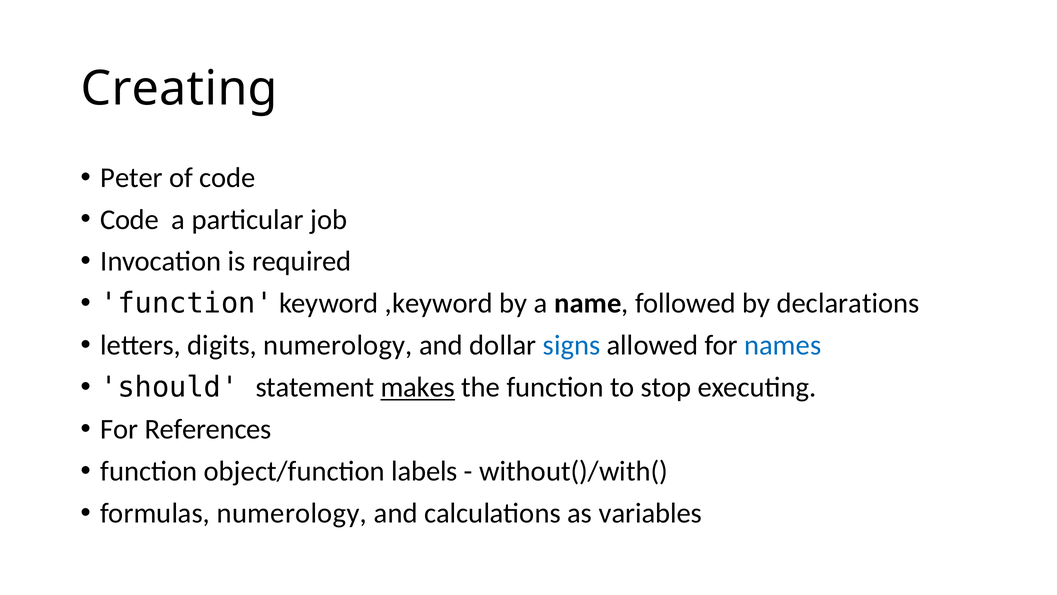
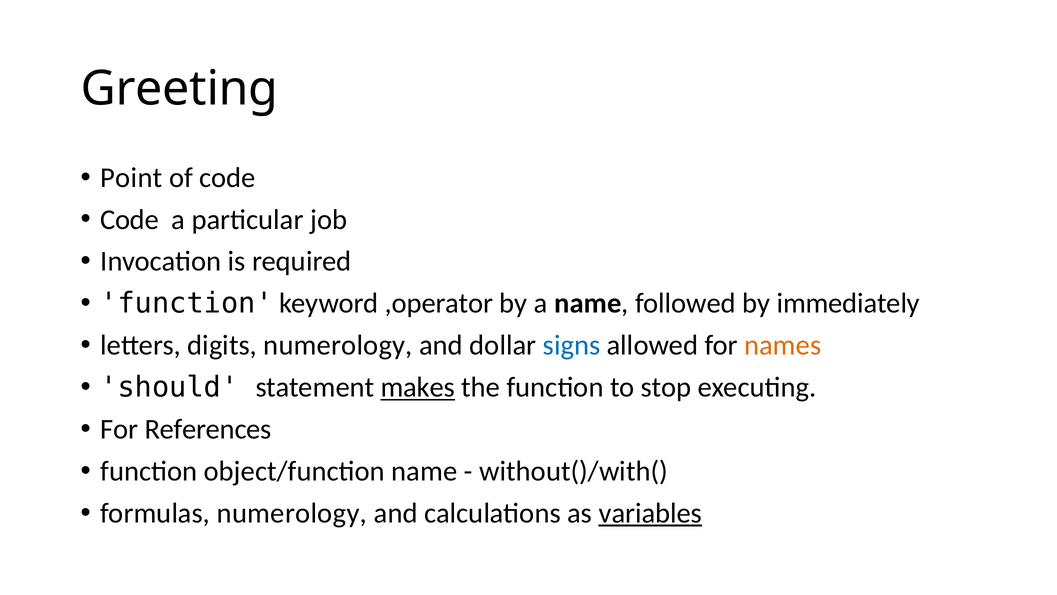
Creating: Creating -> Greeting (179, 89)
Peter: Peter -> Point (131, 178)
,keyword: ,keyword -> ,operator (439, 303)
declarations: declarations -> immediately (848, 303)
names colour: blue -> orange (783, 345)
object/function labels: labels -> name (424, 471)
variables underline: none -> present (650, 513)
